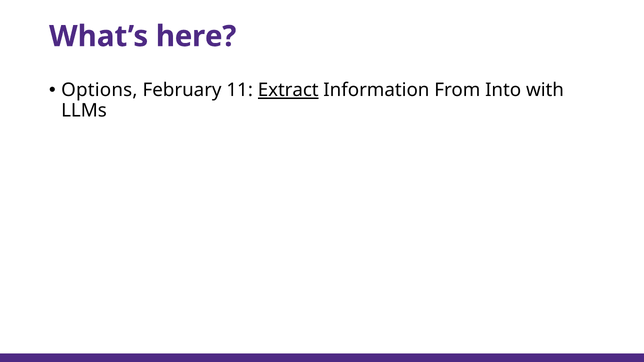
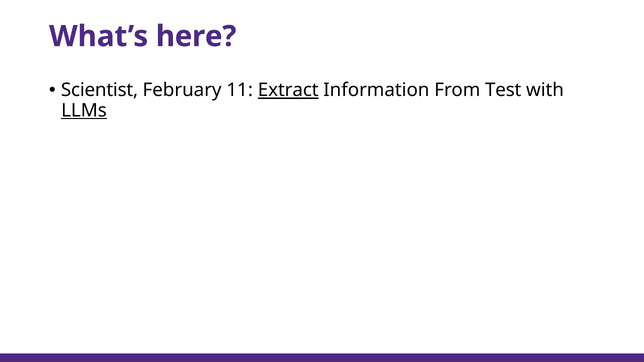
Options: Options -> Scientist (100, 90)
Into: Into -> Test (503, 90)
LLMs underline: none -> present (84, 110)
